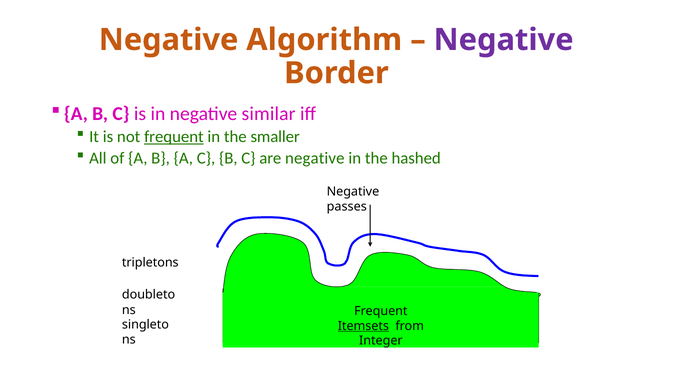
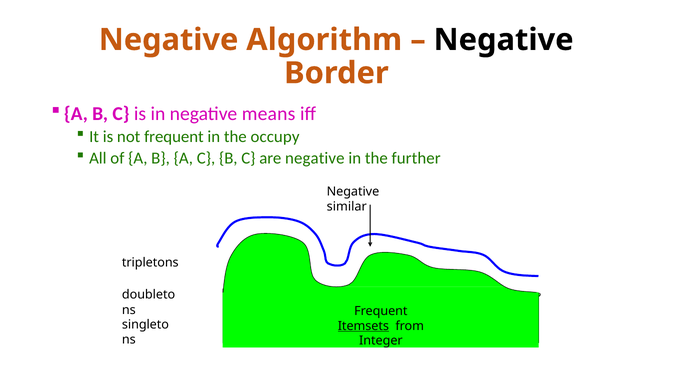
Negative colour: purple -> black (504, 40)
similar: similar -> means (269, 114)
frequent underline: present -> none (174, 137)
smaller: smaller -> occupy (275, 137)
hashed: hashed -> further (416, 159)
passes: passes -> similar (347, 207)
